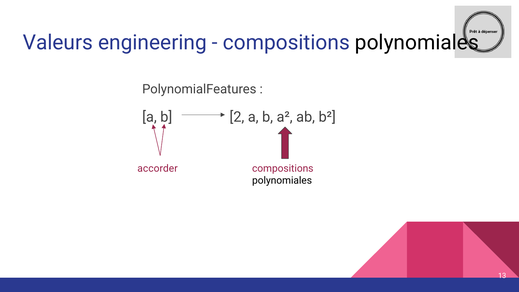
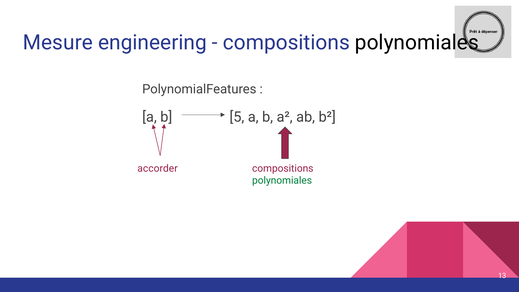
Valeurs: Valeurs -> Mesure (58, 42)
2: 2 -> 5 (237, 117)
polynomiales colour: black -> green (282, 180)
